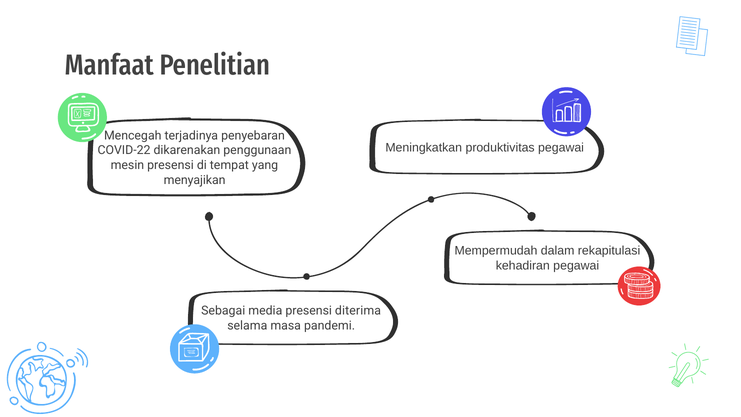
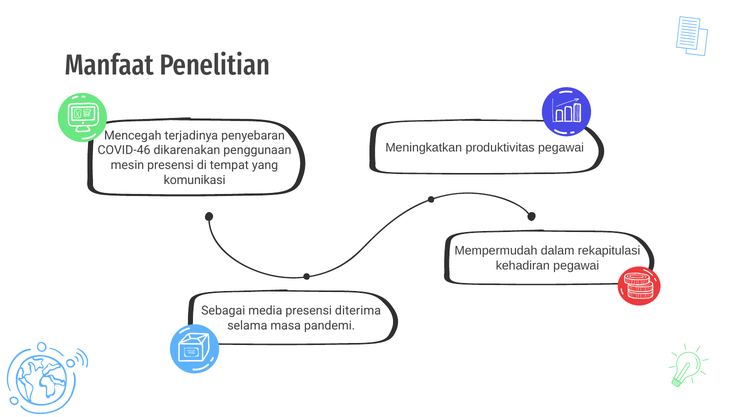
COVID-22: COVID-22 -> COVID-46 (124, 150)
menyajikan: menyajikan -> komunikasi (195, 180)
